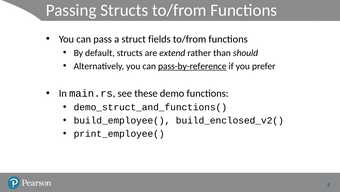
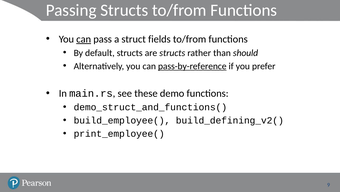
can underline: none -> present (84, 39)
are extend: extend -> structs (172, 53)
build_enclosed_v2(: build_enclosed_v2( -> build_defining_v2( (230, 120)
